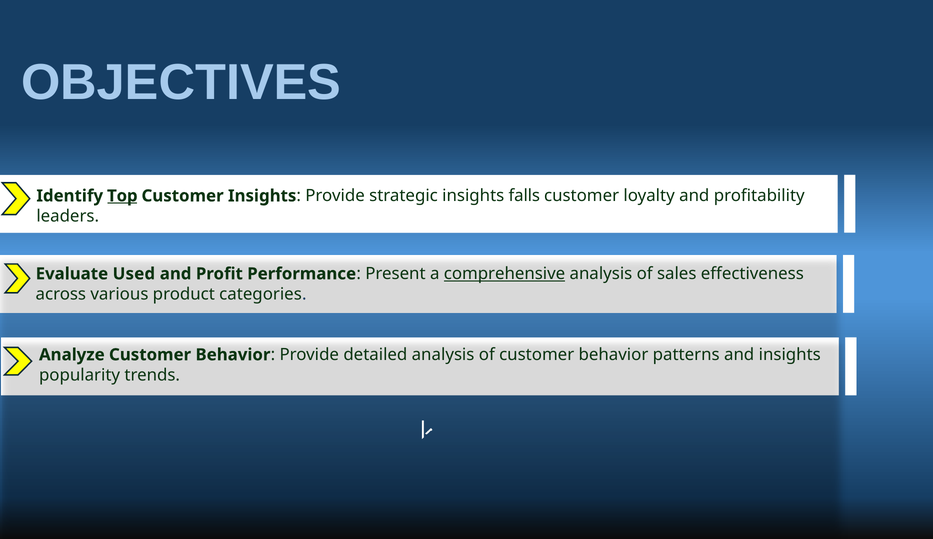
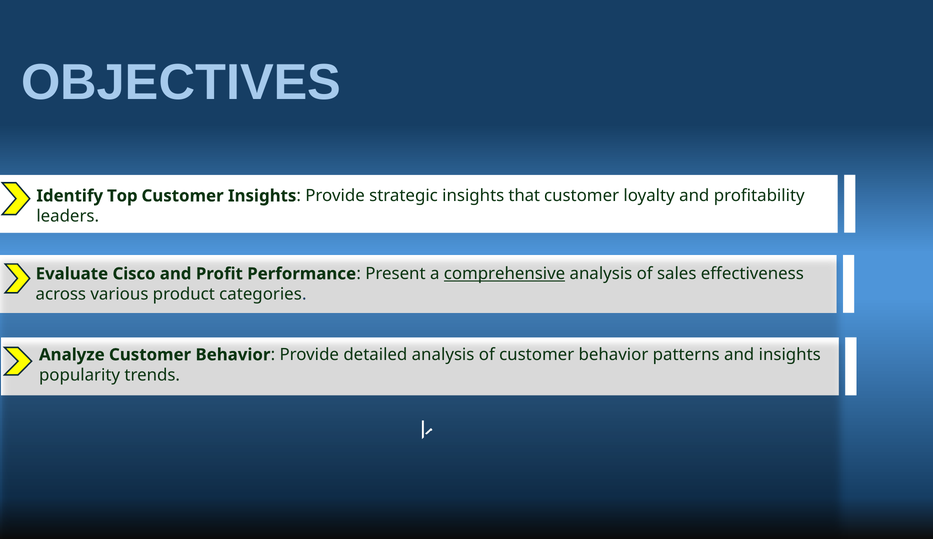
Top underline: present -> none (122, 196)
falls: falls -> that (524, 196)
Used: Used -> Cisco (134, 274)
